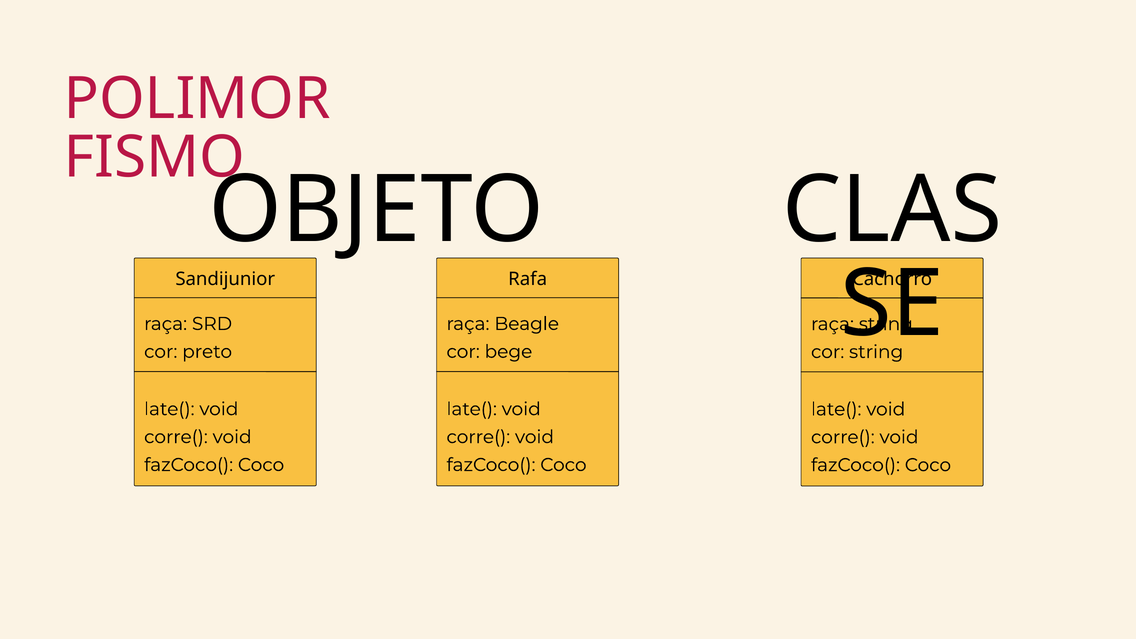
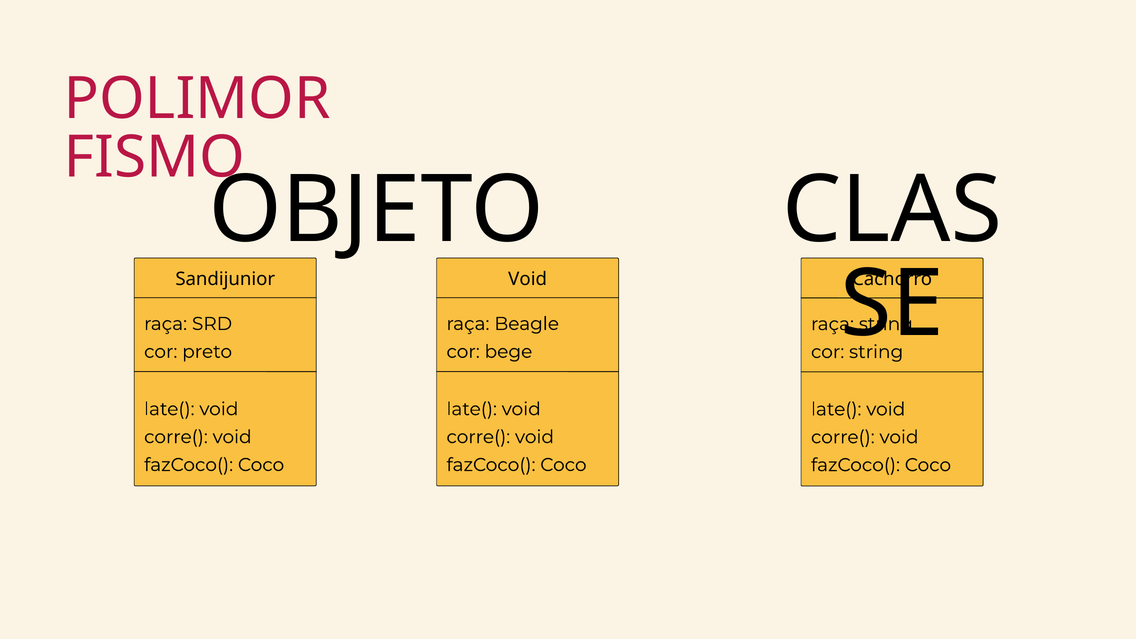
Rafa: Rafa -> Void (528, 279)
